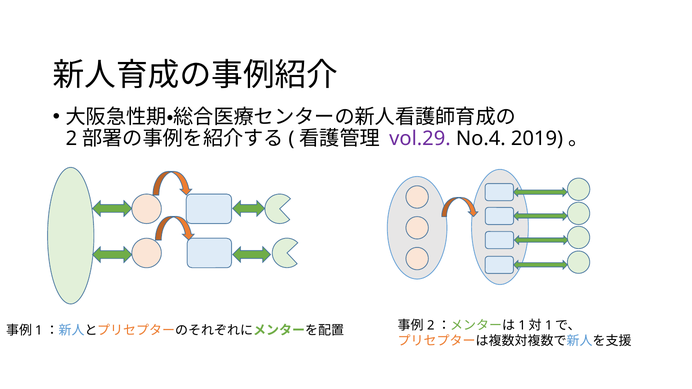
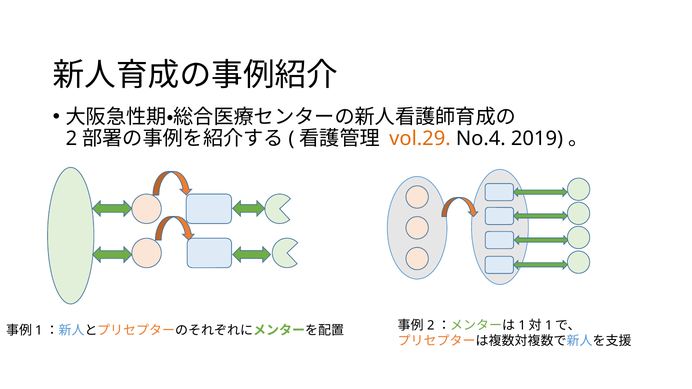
vol.29 colour: purple -> orange (420, 139)
